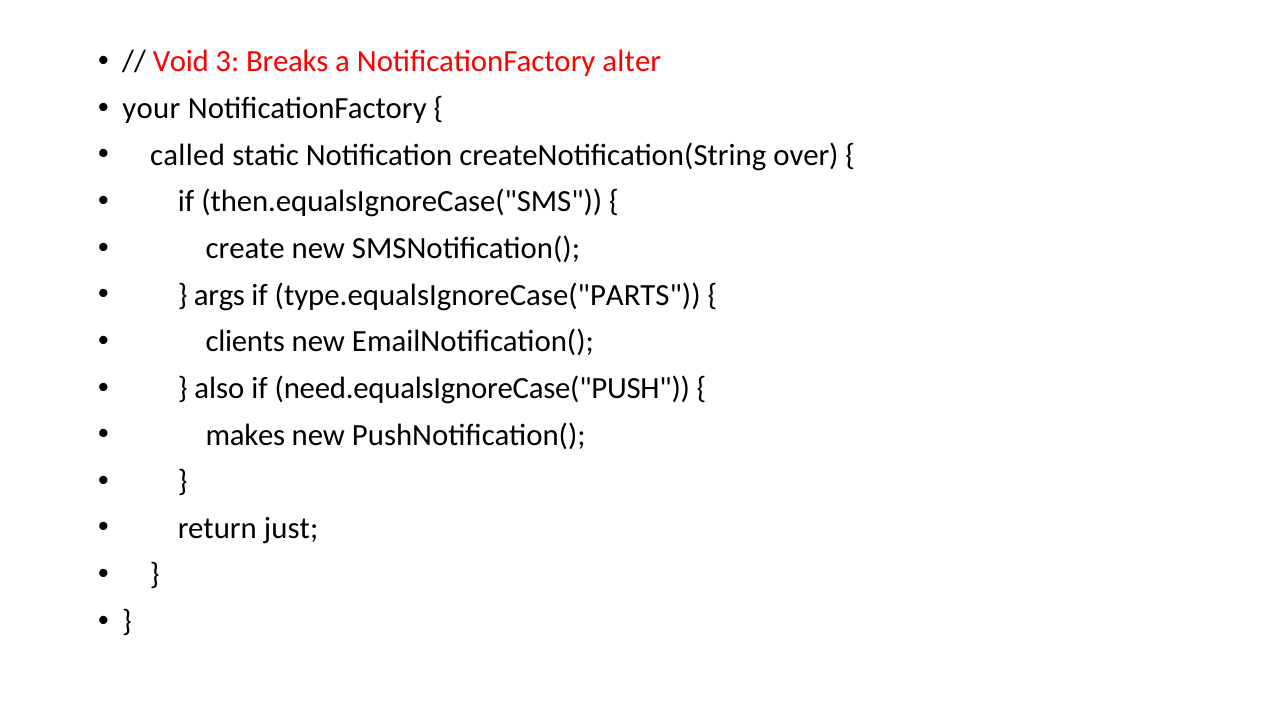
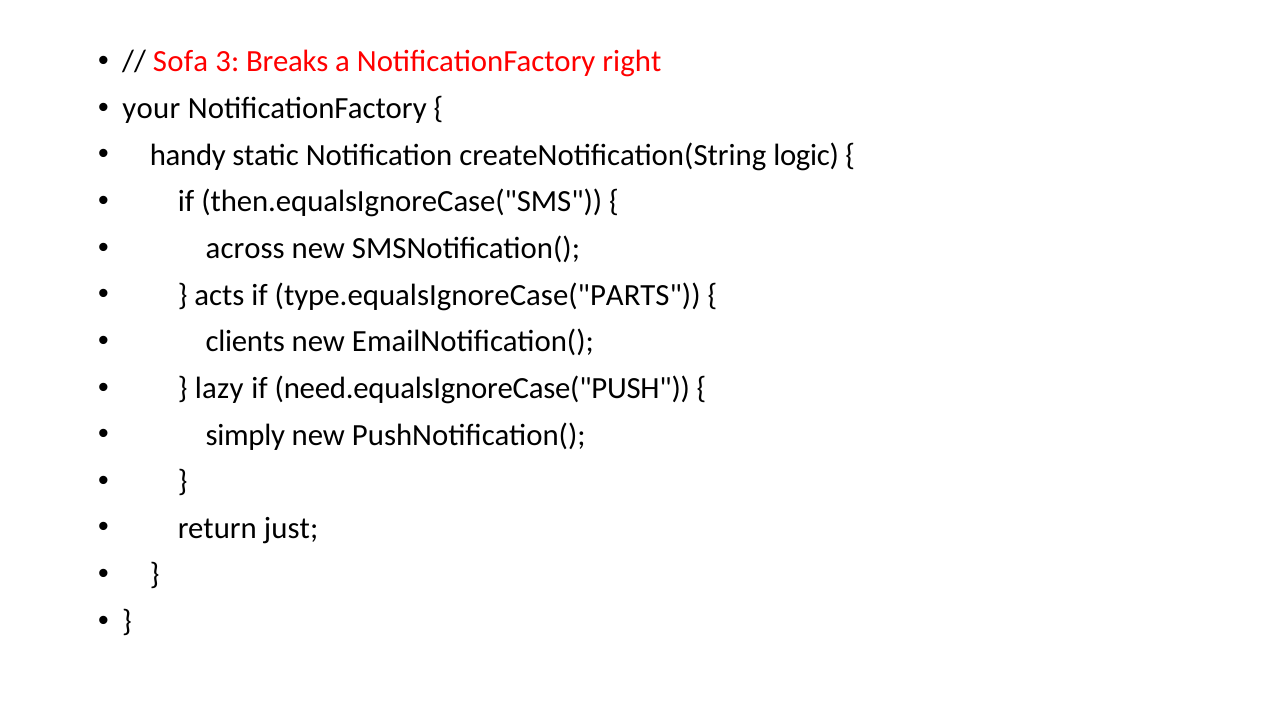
Void: Void -> Sofa (181, 62)
alter: alter -> right (632, 62)
called: called -> handy (188, 155)
over: over -> logic (806, 155)
create: create -> across (245, 248)
args: args -> acts (219, 295)
also: also -> lazy (219, 388)
makes: makes -> simply (245, 435)
